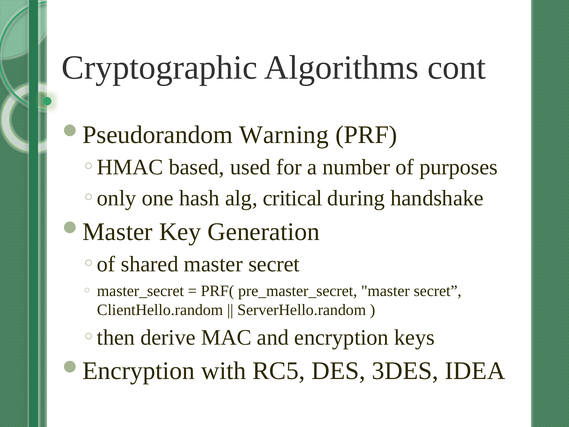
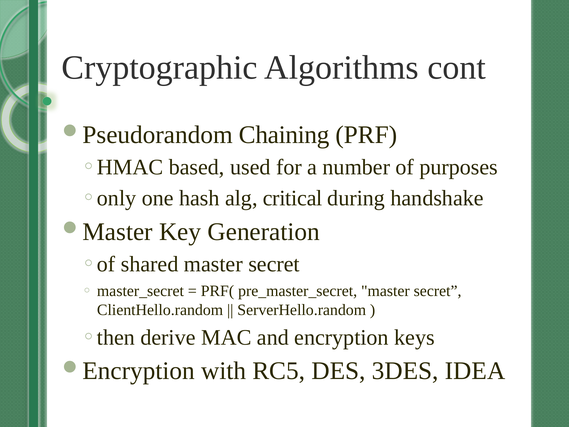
Warning: Warning -> Chaining (284, 135)
